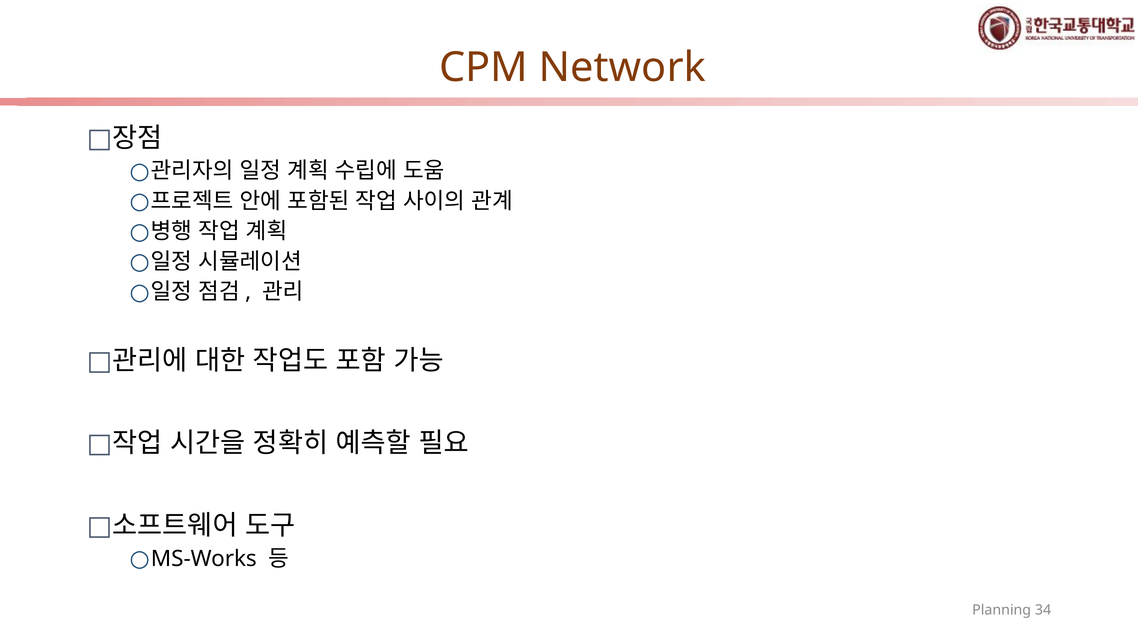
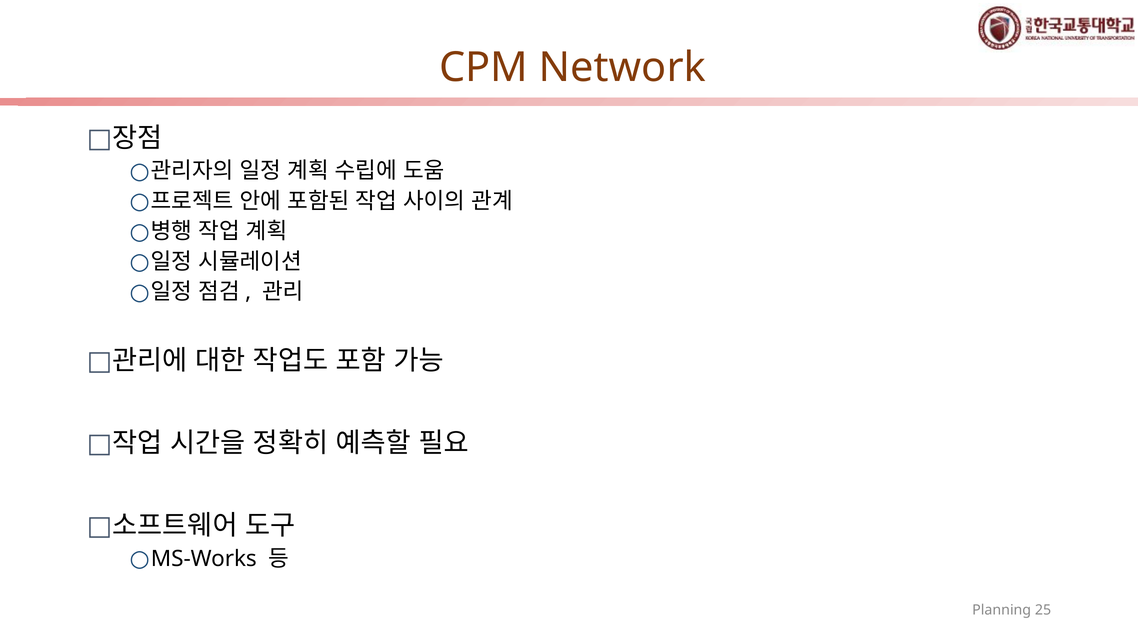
34: 34 -> 25 (1043, 610)
